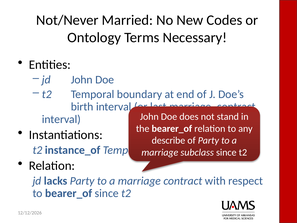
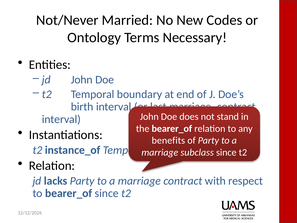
describe: describe -> benefits (168, 140)
